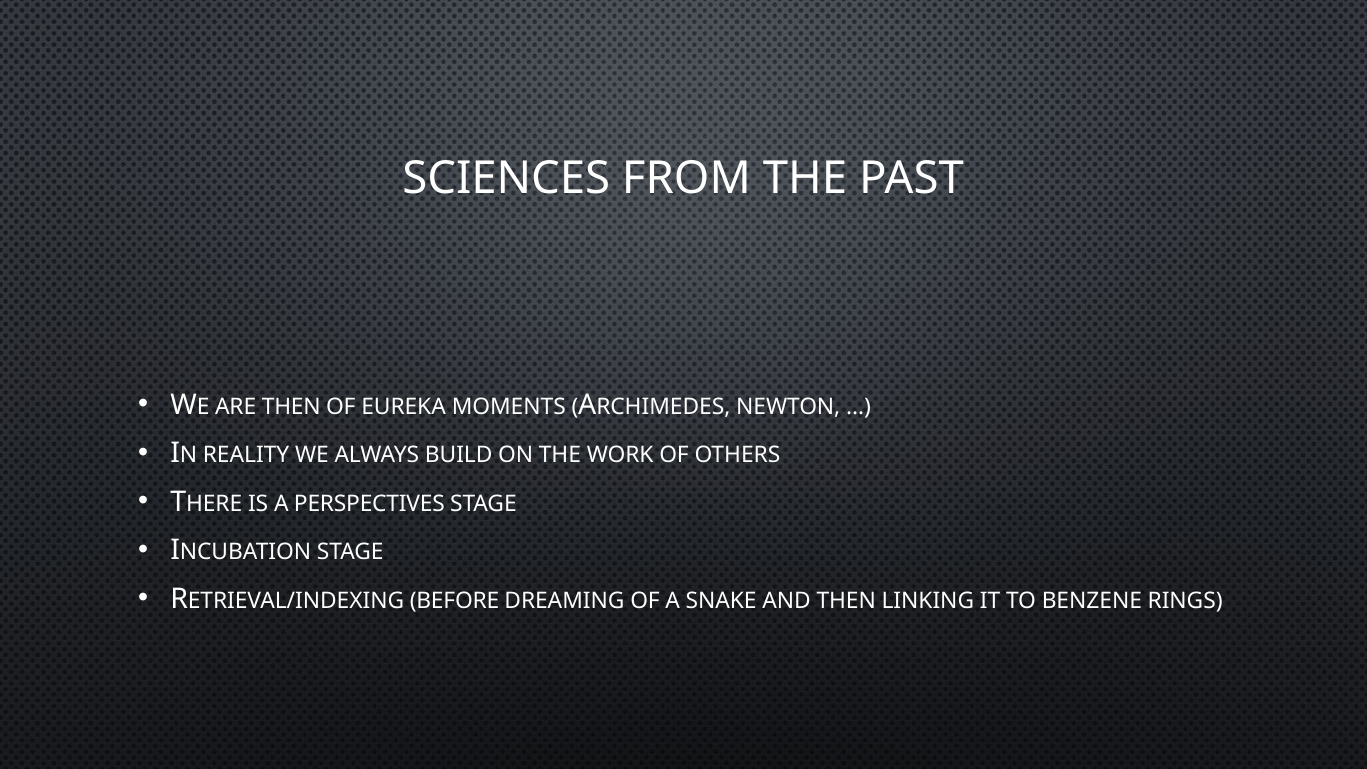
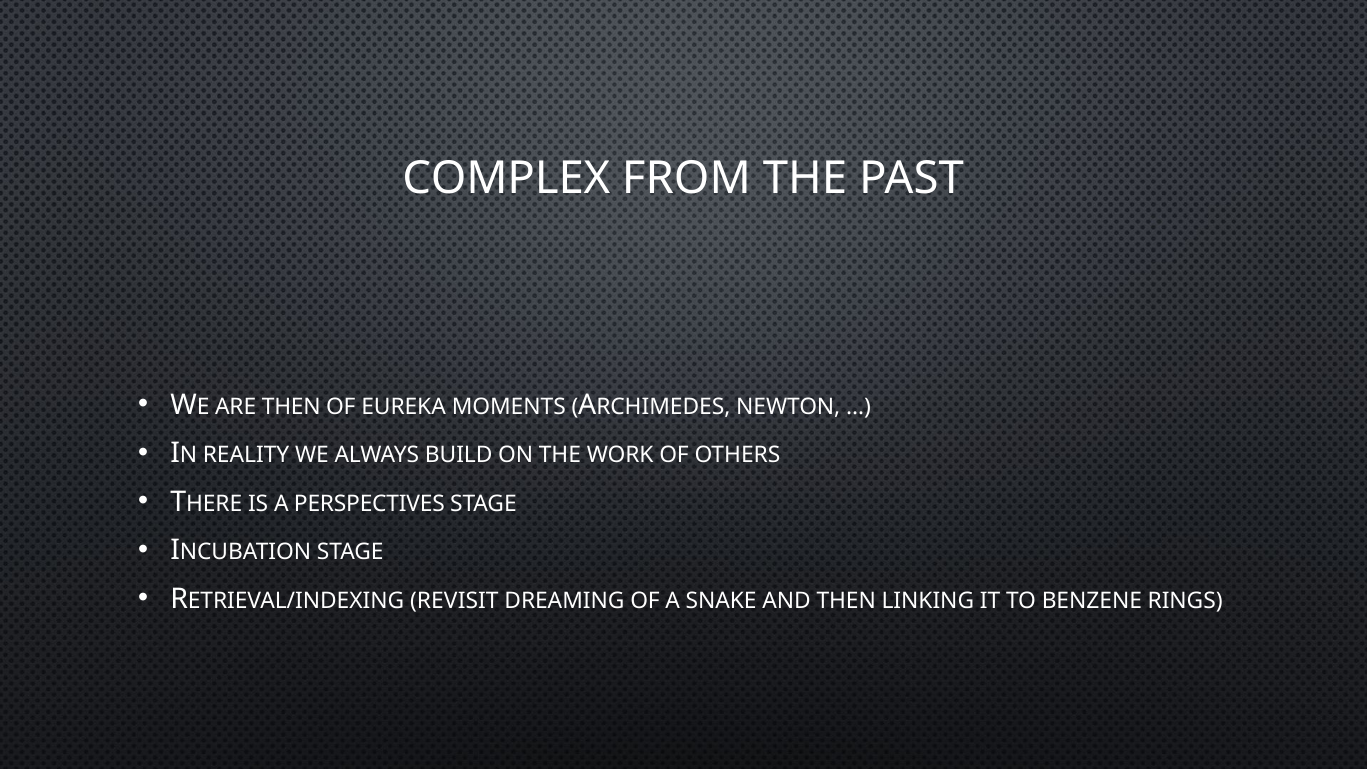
SCIENCES: SCIENCES -> COMPLEX (506, 178)
BEFORE: BEFORE -> REVISIT (454, 601)
